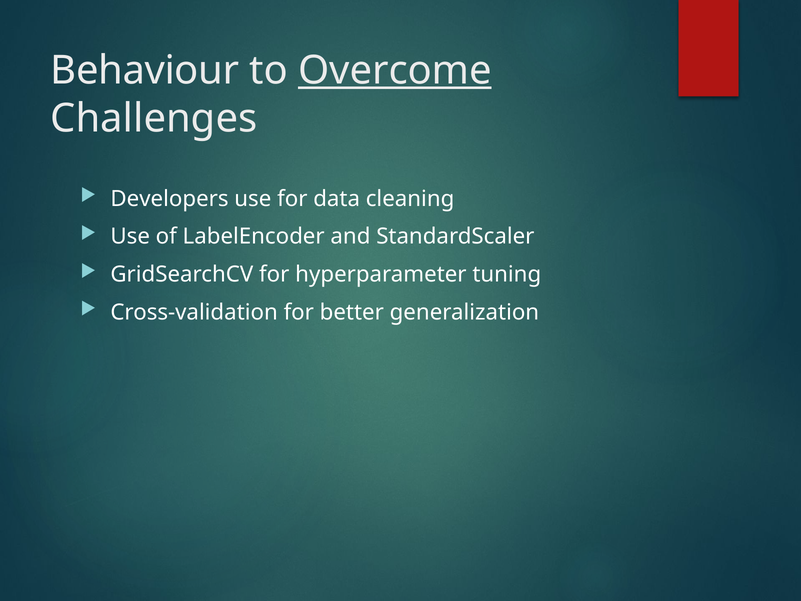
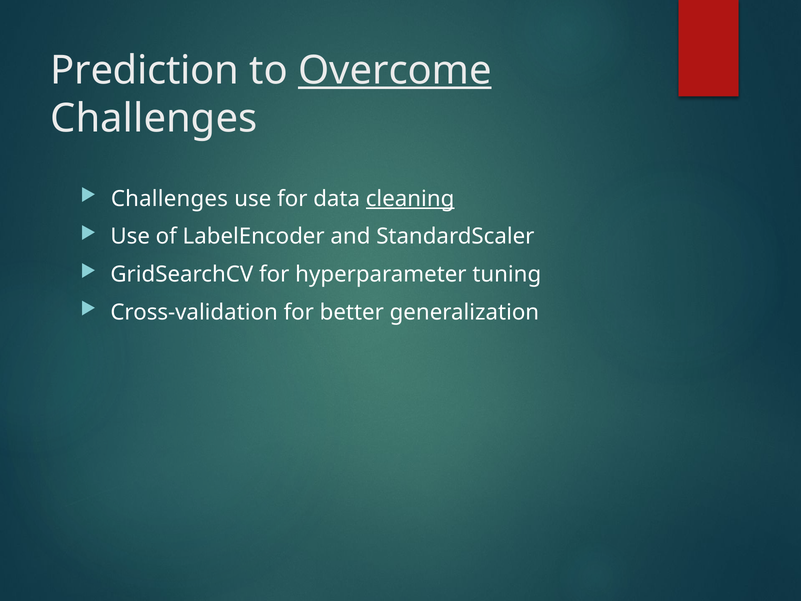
Behaviour: Behaviour -> Prediction (145, 71)
Developers: Developers -> Challenges (169, 199)
cleaning underline: none -> present (410, 199)
